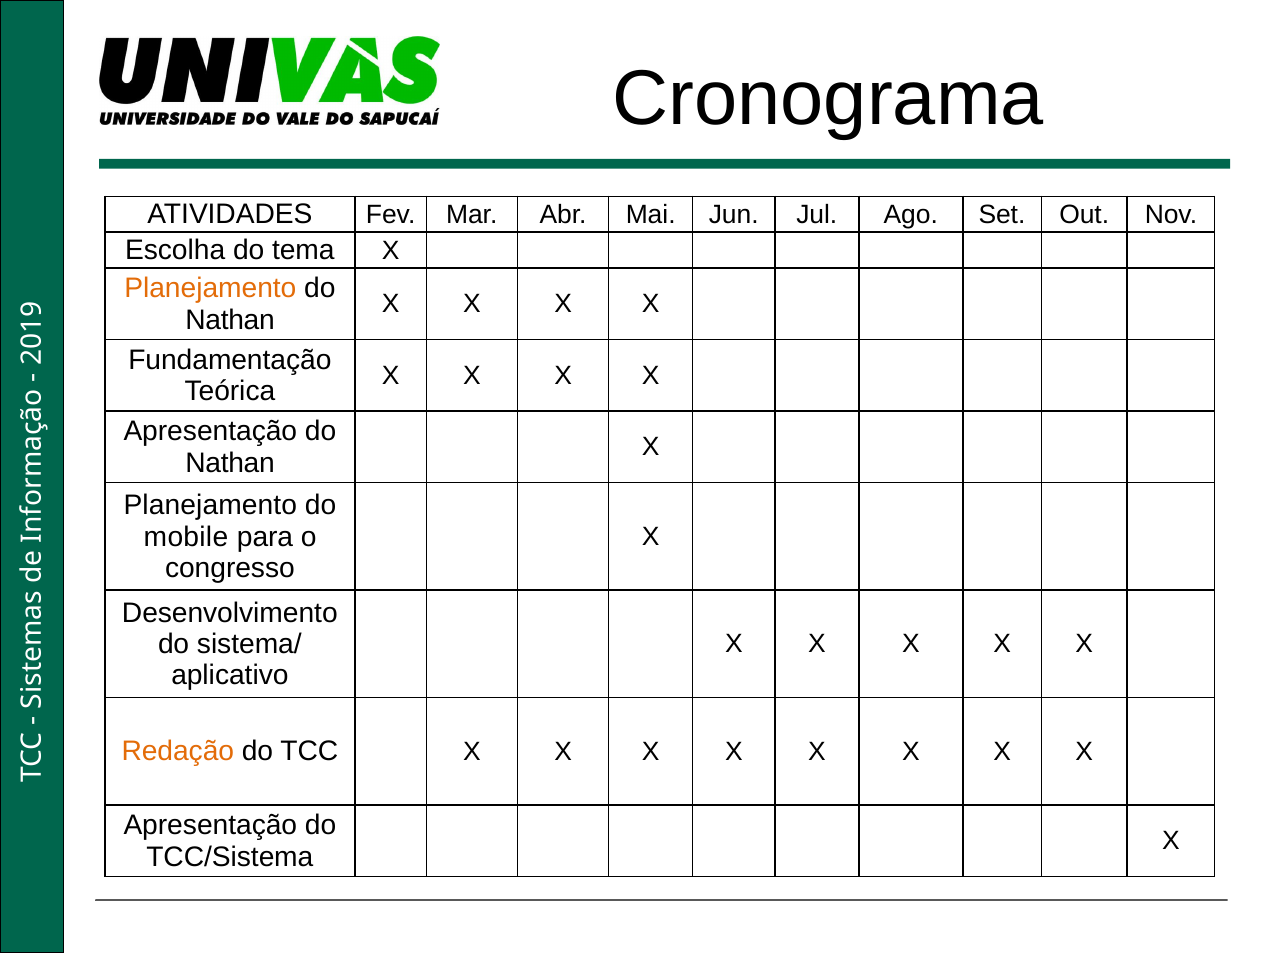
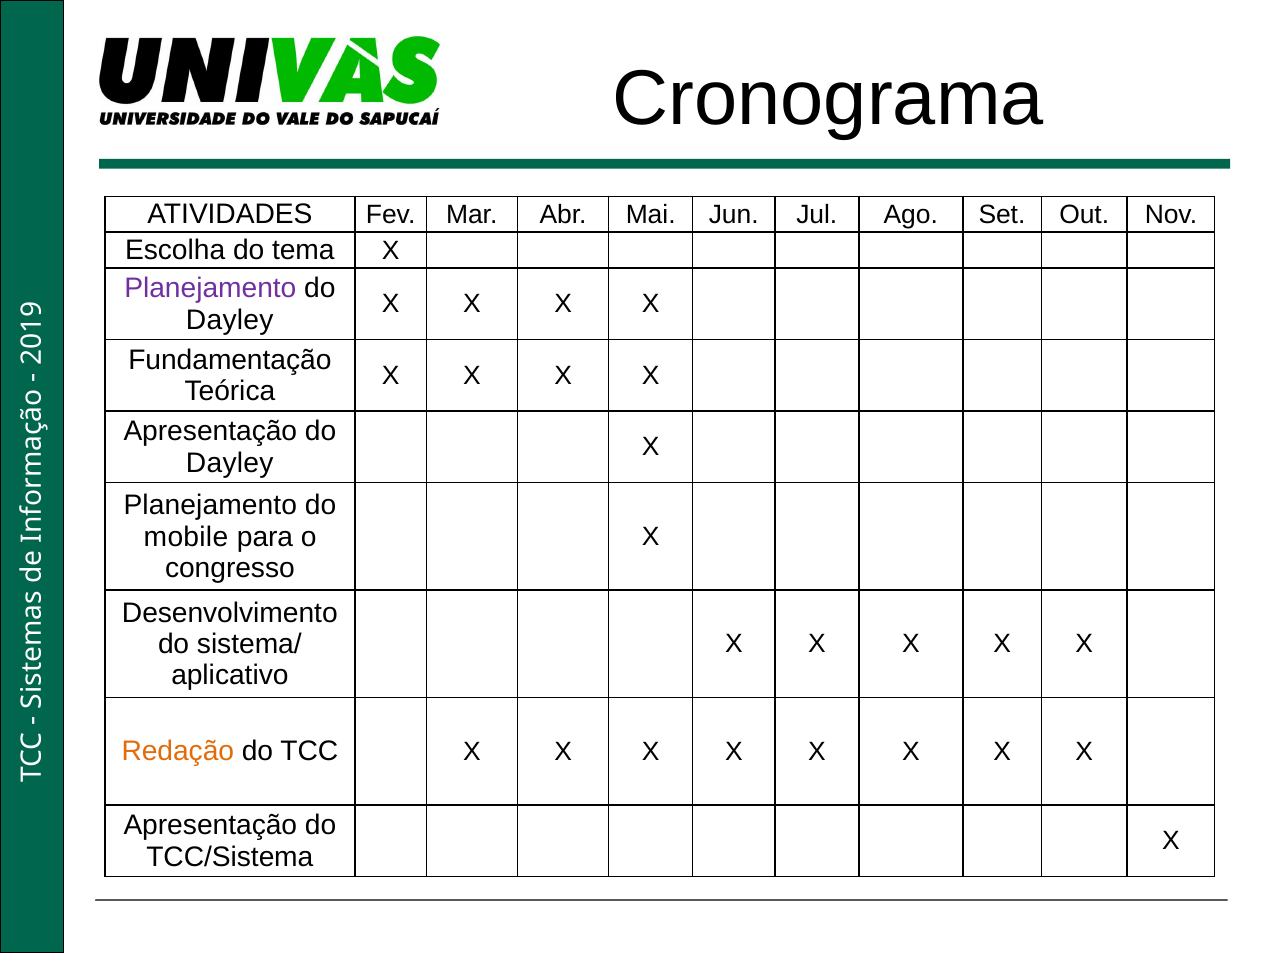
Planejamento colour: orange -> purple (210, 288)
Nathan: Nathan -> Dayley (230, 320)
Nathan: Nathan -> Dayley (230, 463)
